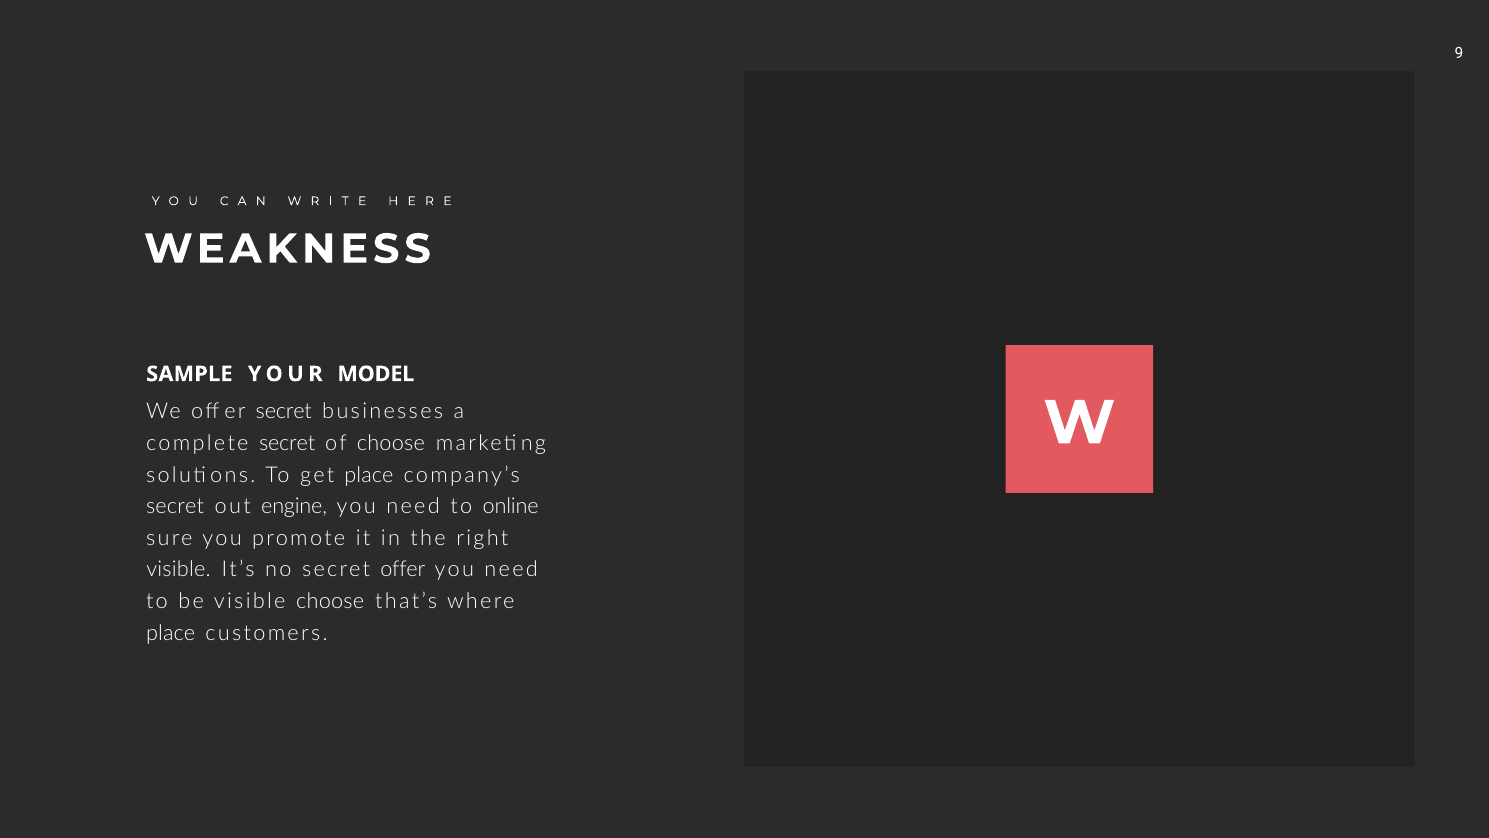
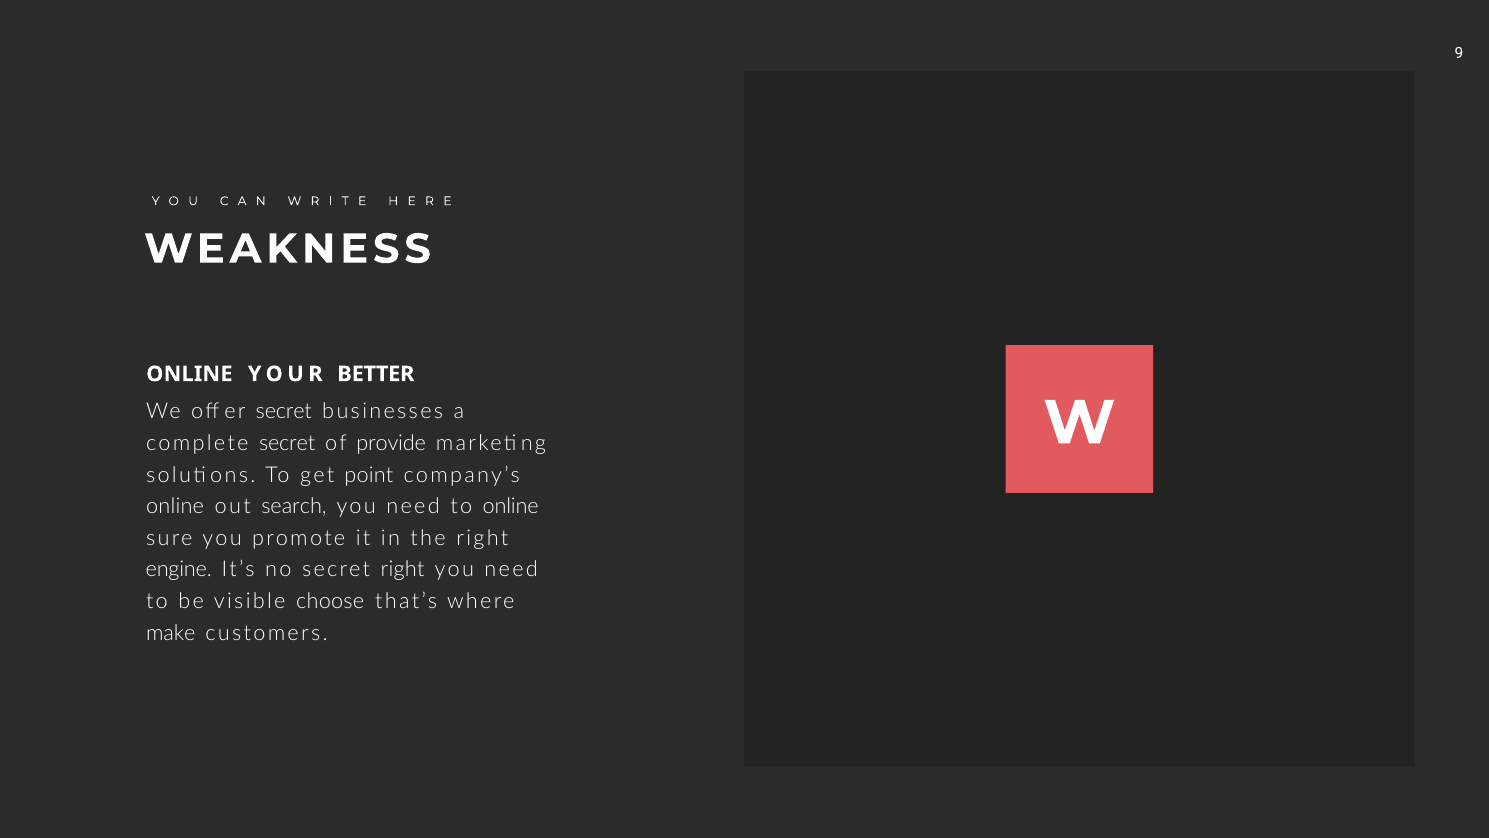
SAMPLE: SAMPLE -> ONLINE (189, 374)
MODEL: MODEL -> BETTER (376, 374)
of choose: choose -> provide (391, 443)
get place: place -> point (369, 475)
secret: secret -> online (175, 506)
engine: engine -> search (294, 506)
visible: visible -> engine (179, 570)
secret offer: offer -> right (403, 570)
place: place -> make (171, 633)
